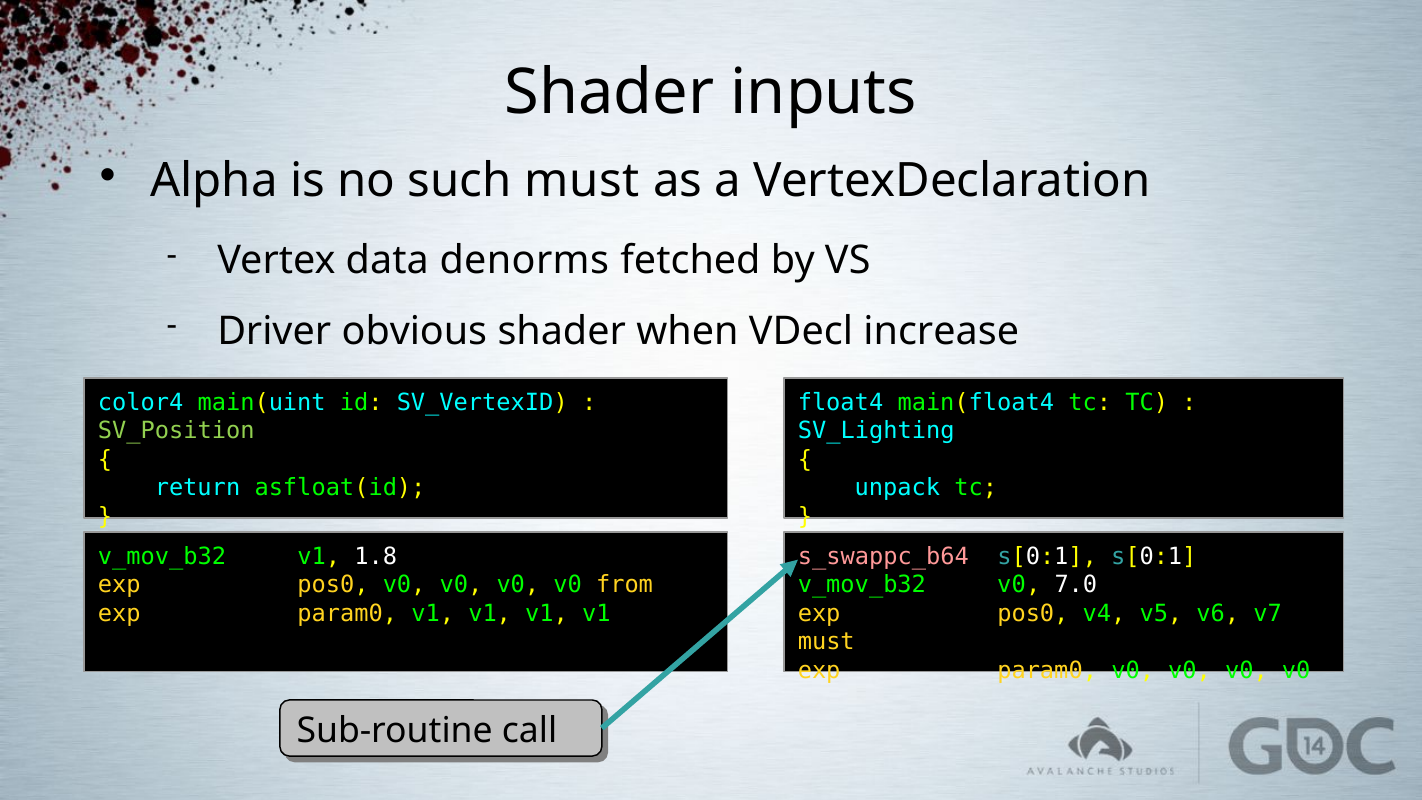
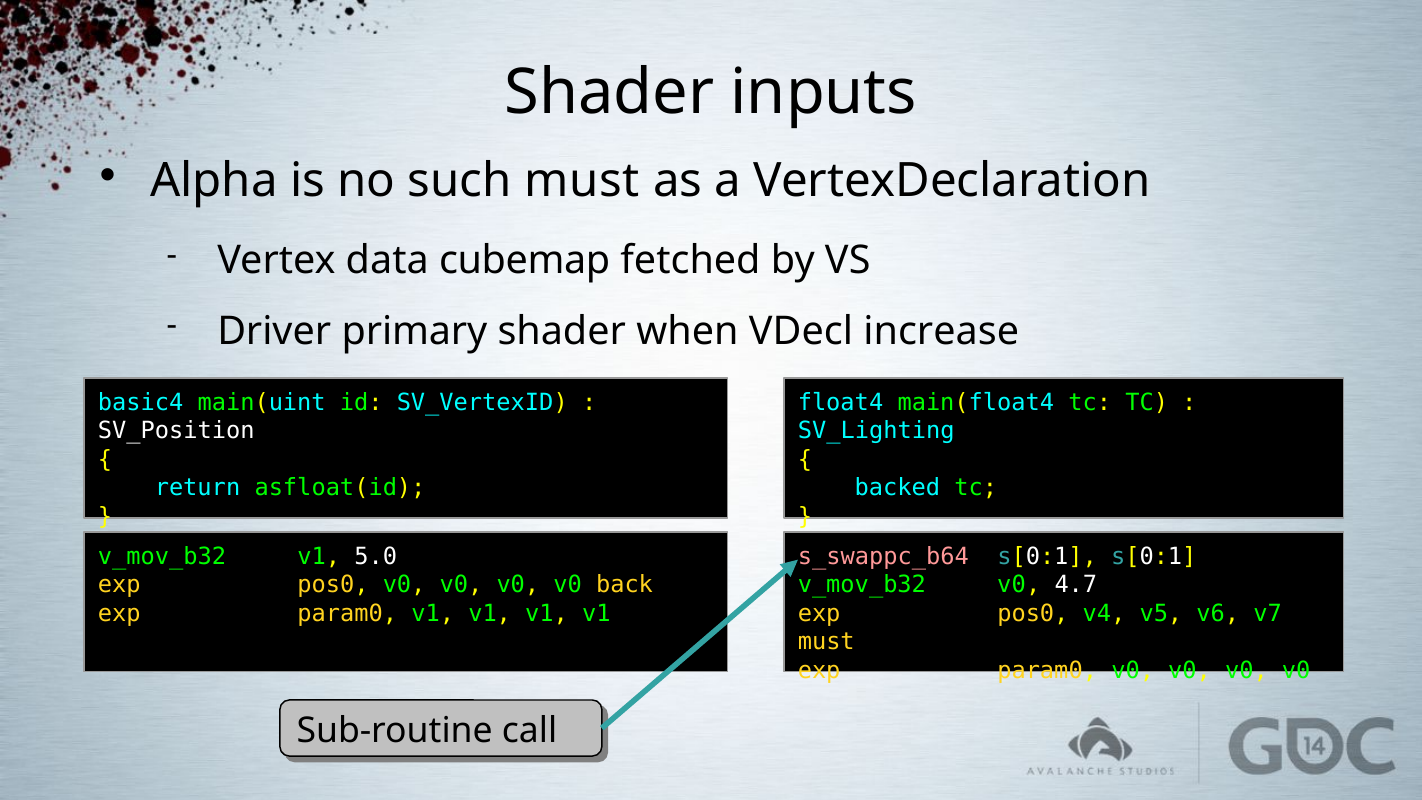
denorms: denorms -> cubemap (525, 261)
obvious: obvious -> primary (414, 331)
color4: color4 -> basic4 (141, 403)
SV_Position colour: light green -> white (176, 431)
unpack: unpack -> backed (897, 488)
1.8: 1.8 -> 5.0 (376, 556)
from: from -> back (625, 585)
7.0: 7.0 -> 4.7 (1076, 585)
